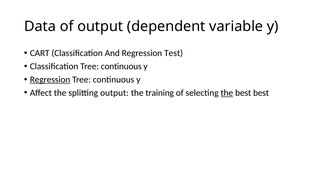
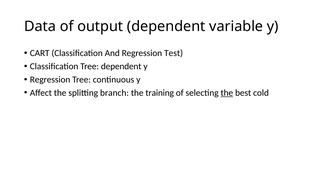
Classification Tree continuous: continuous -> dependent (121, 66)
Regression underline: present -> none (50, 80)
splitting output: output -> branch (114, 93)
best best: best -> cold (261, 93)
